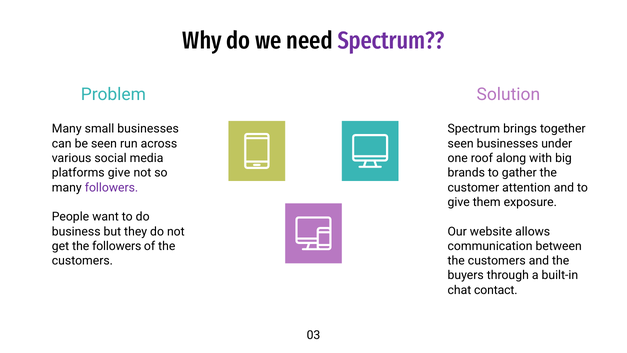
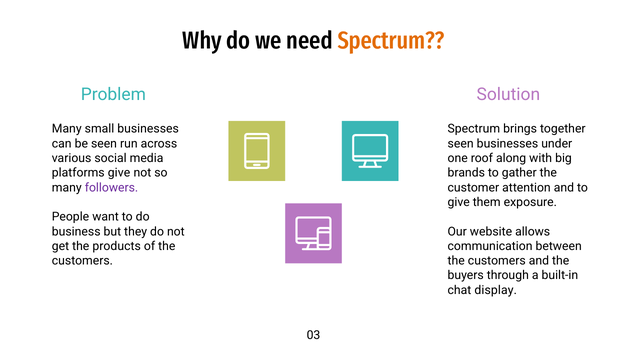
Spectrum colour: purple -> orange (391, 41)
the followers: followers -> products (117, 246)
contact: contact -> display (496, 290)
